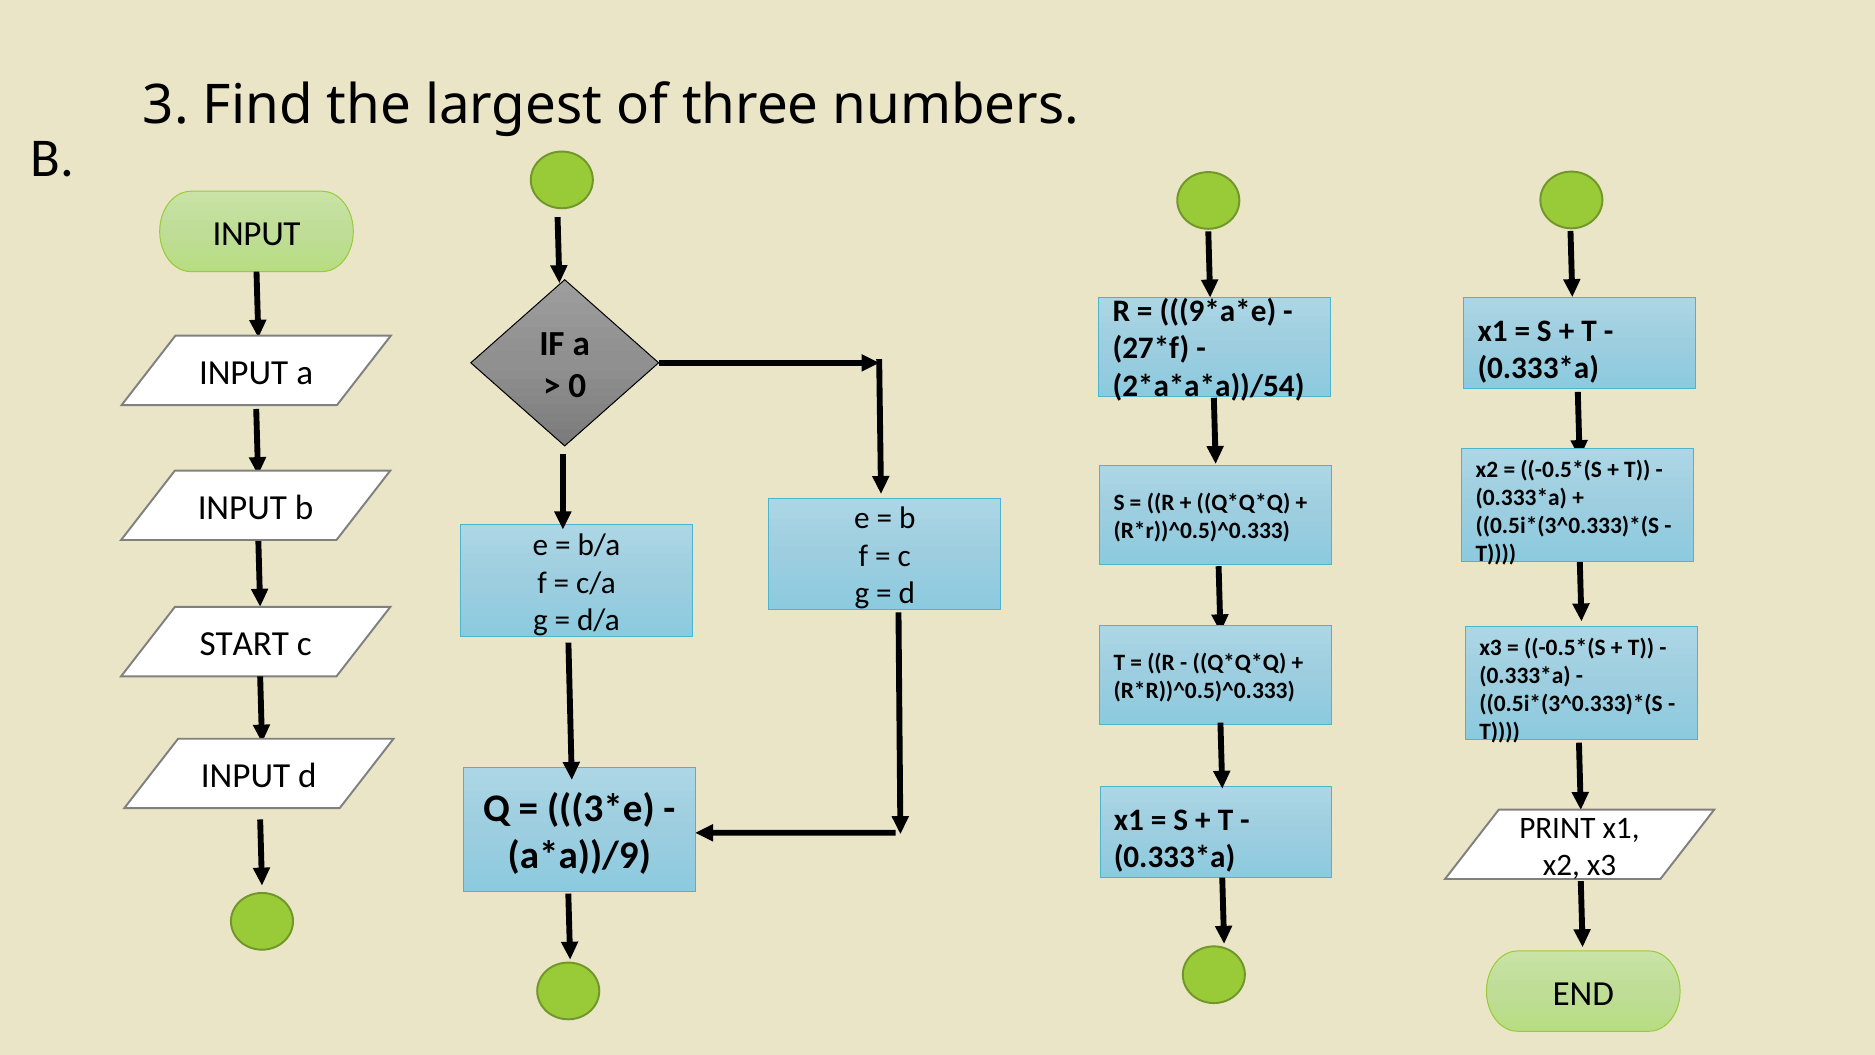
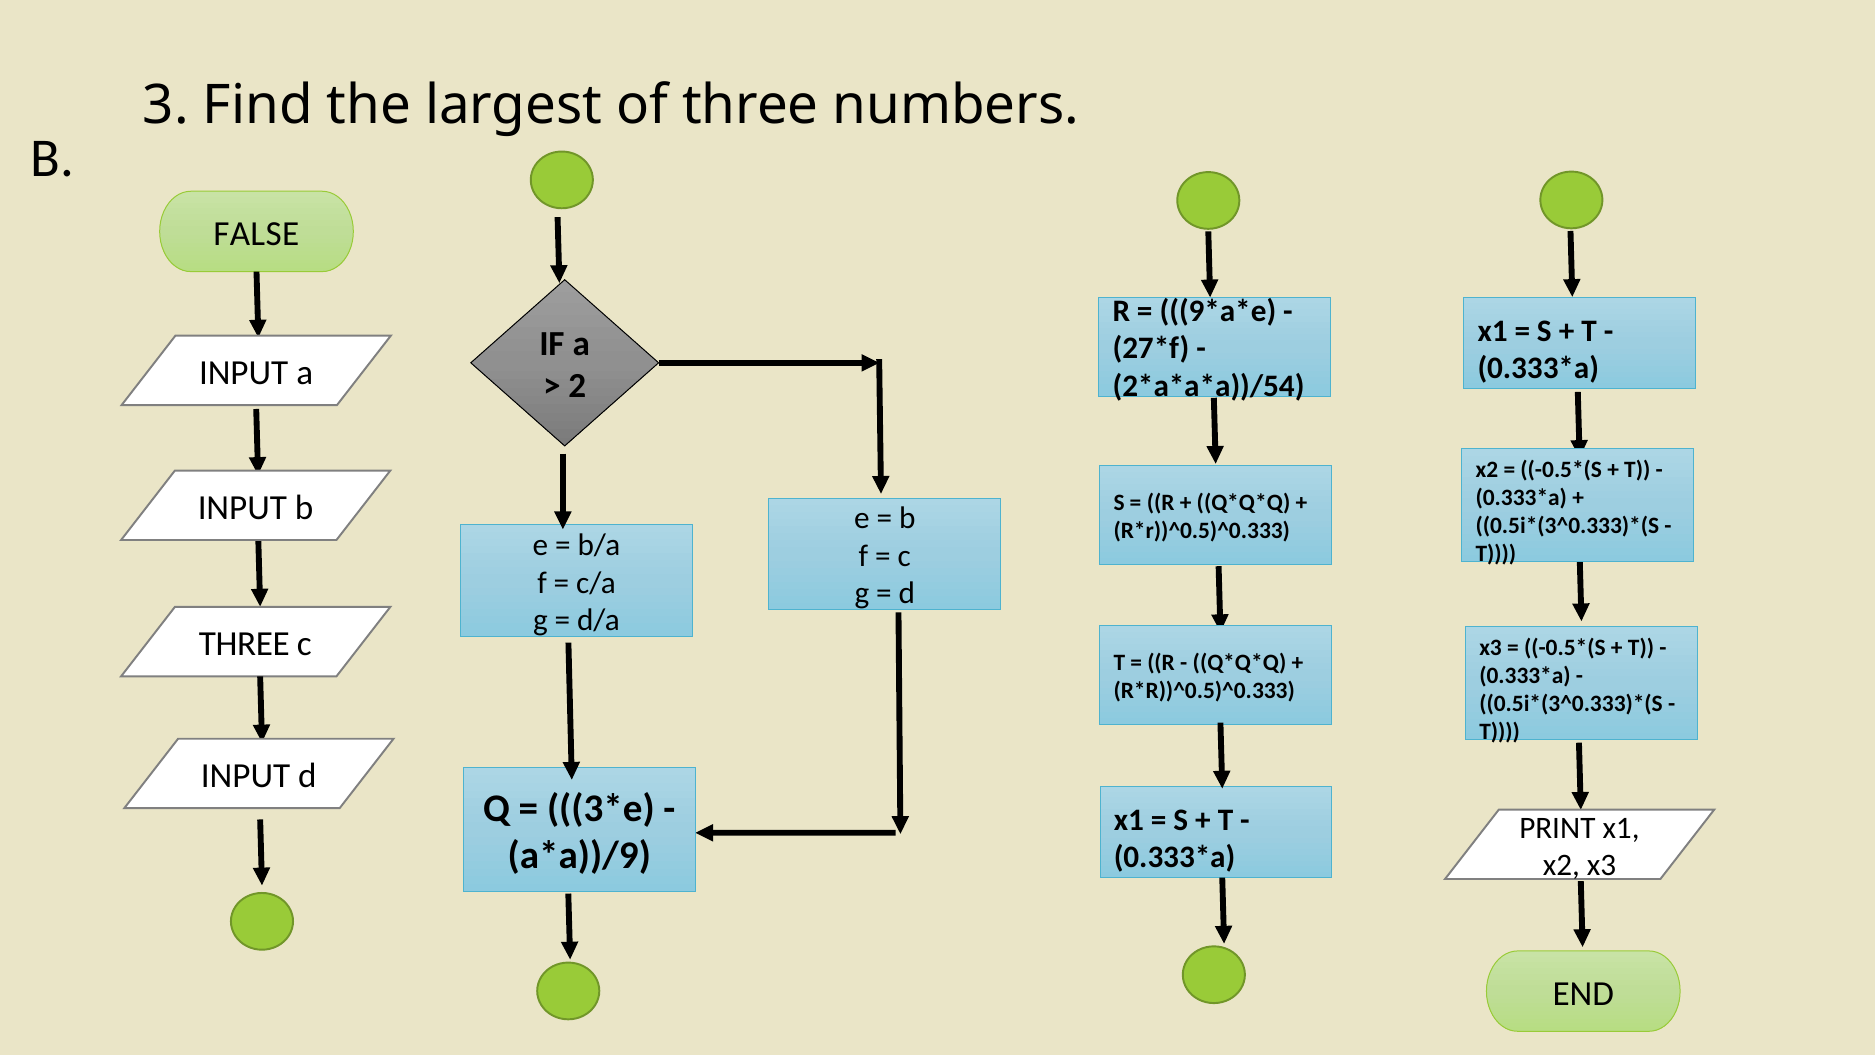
INPUT: INPUT -> FALSE (256, 234)
0: 0 -> 2 (577, 386)
START: START -> THREE (244, 644)
